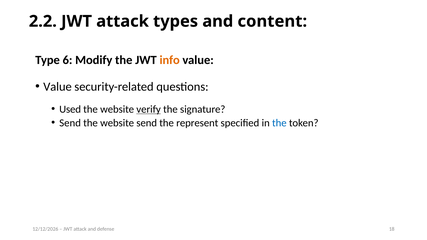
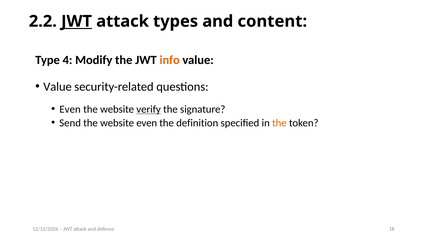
JWT underline: none -> present (77, 21)
6: 6 -> 4 (68, 60)
Used: Used -> Even (70, 109)
website send: send -> even (147, 123)
represent: represent -> definition (197, 123)
the colour: blue -> orange (279, 123)
